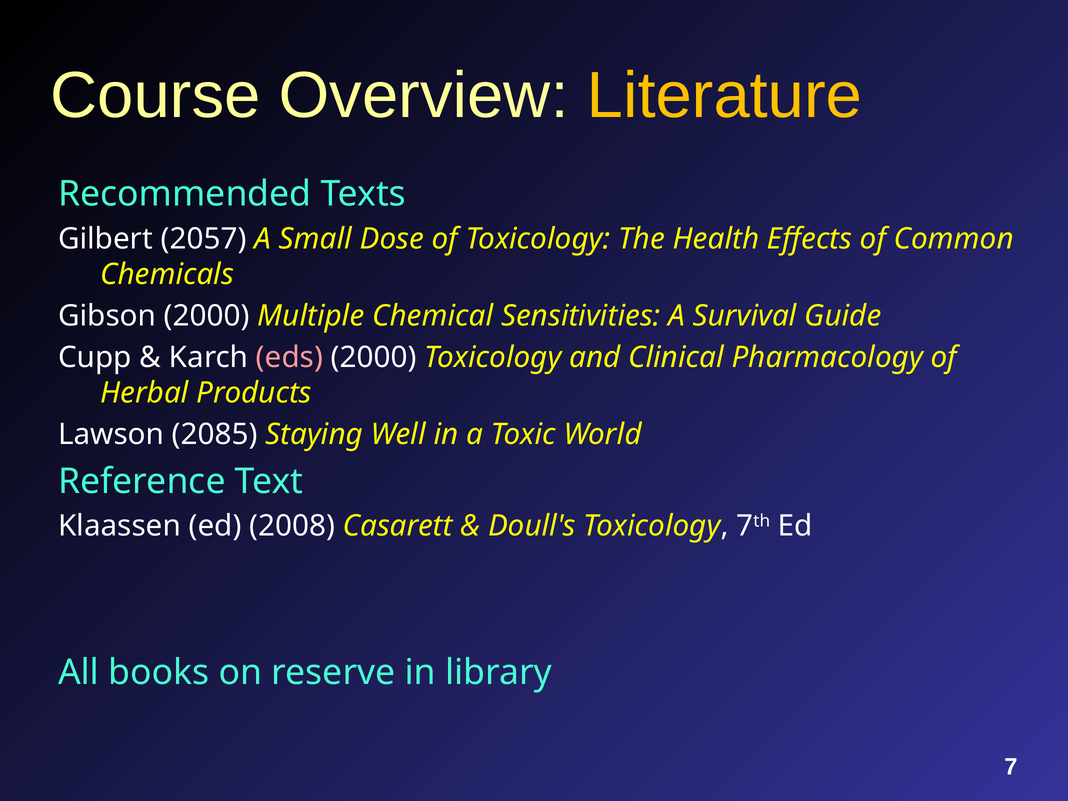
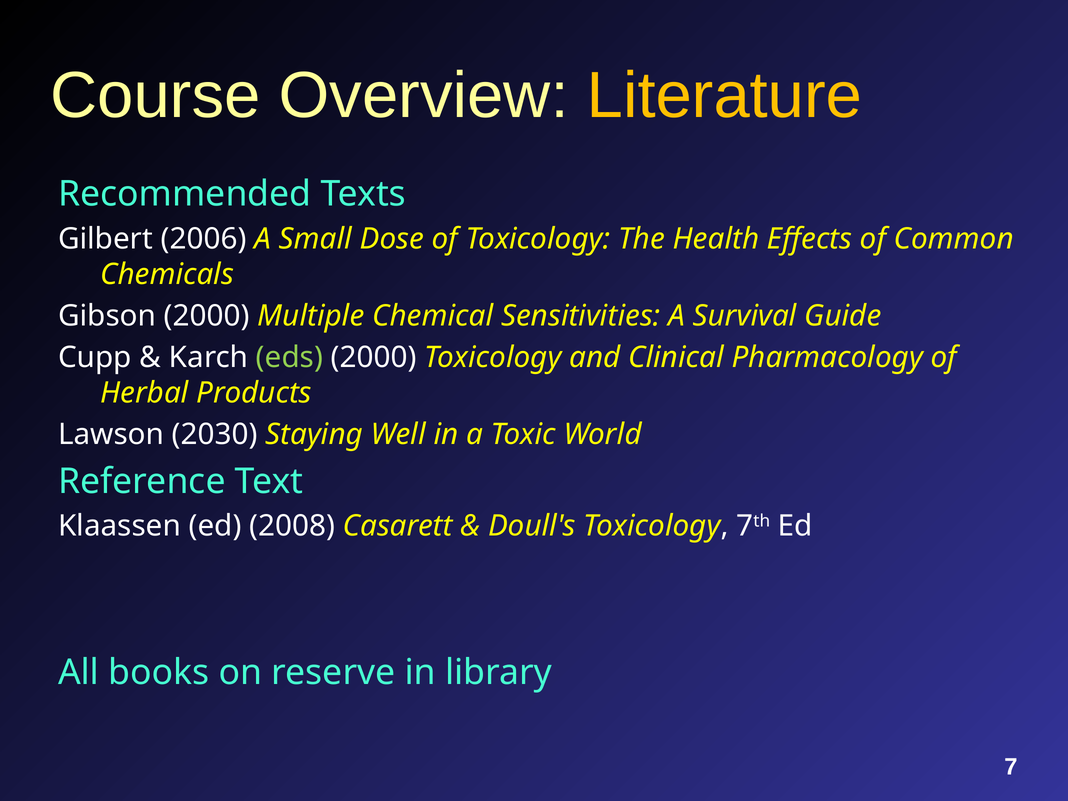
2057: 2057 -> 2006 (204, 239)
eds colour: pink -> light green (290, 357)
2085: 2085 -> 2030 (215, 435)
